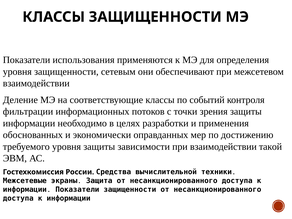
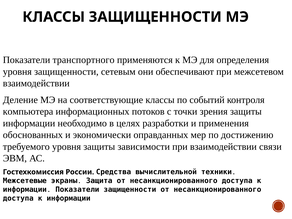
использования: использования -> транспортного (84, 60)
фильтрации: фильтрации -> компьютера (28, 112)
такой: такой -> связи (270, 147)
